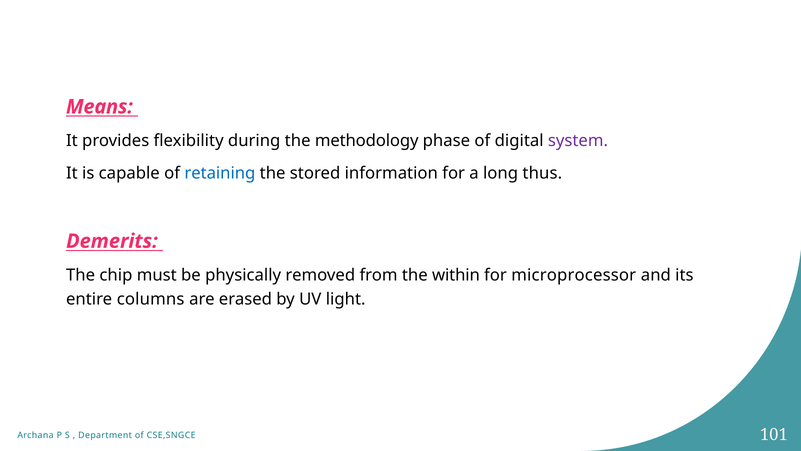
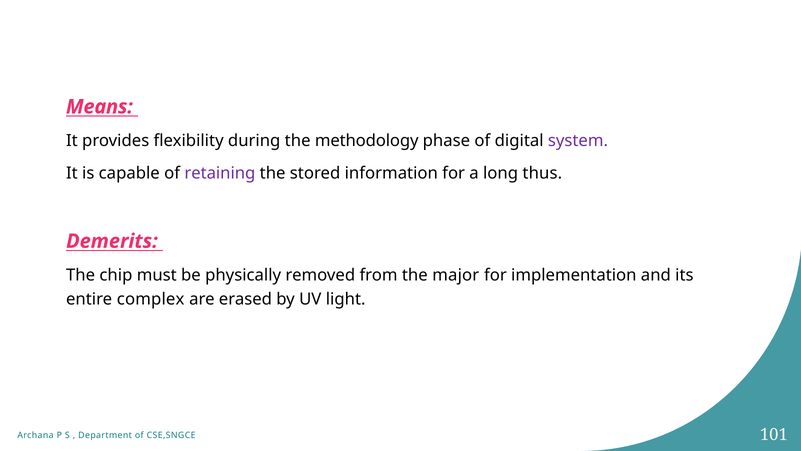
retaining colour: blue -> purple (220, 173)
within: within -> major (456, 275)
microprocessor: microprocessor -> implementation (574, 275)
columns: columns -> complex (151, 299)
